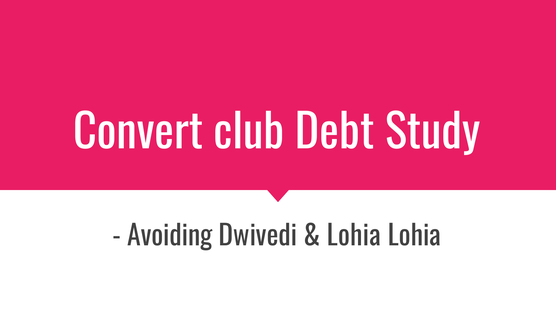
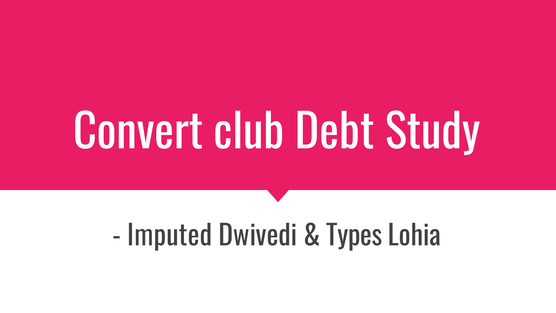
Avoiding: Avoiding -> Imputed (170, 236)
Lohia: Lohia -> Types (354, 236)
